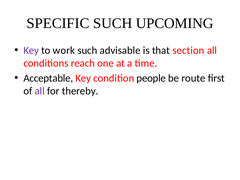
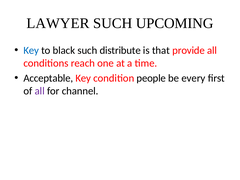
SPECIFIC: SPECIFIC -> LAWYER (58, 23)
Key colour: purple -> blue (31, 50)
work: work -> black (64, 50)
advisable: advisable -> distribute (120, 50)
section: section -> provide (189, 50)
route: route -> every (193, 78)
thereby: thereby -> channel (80, 91)
